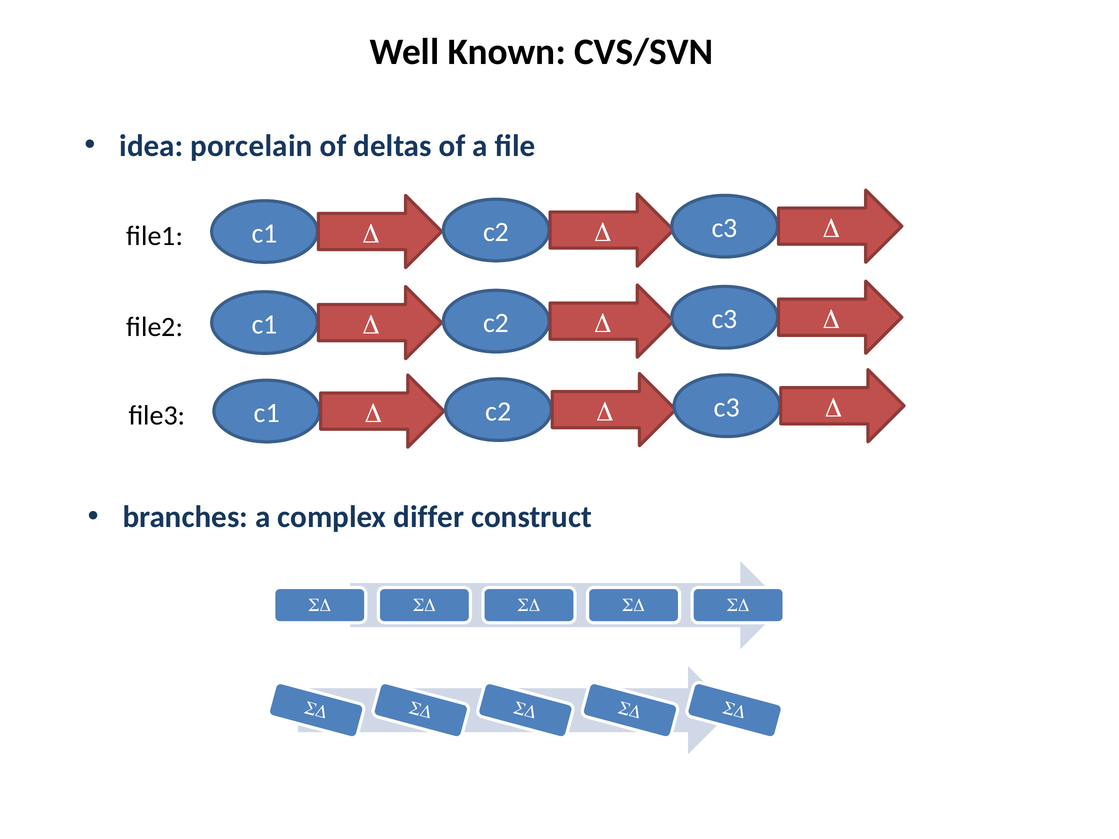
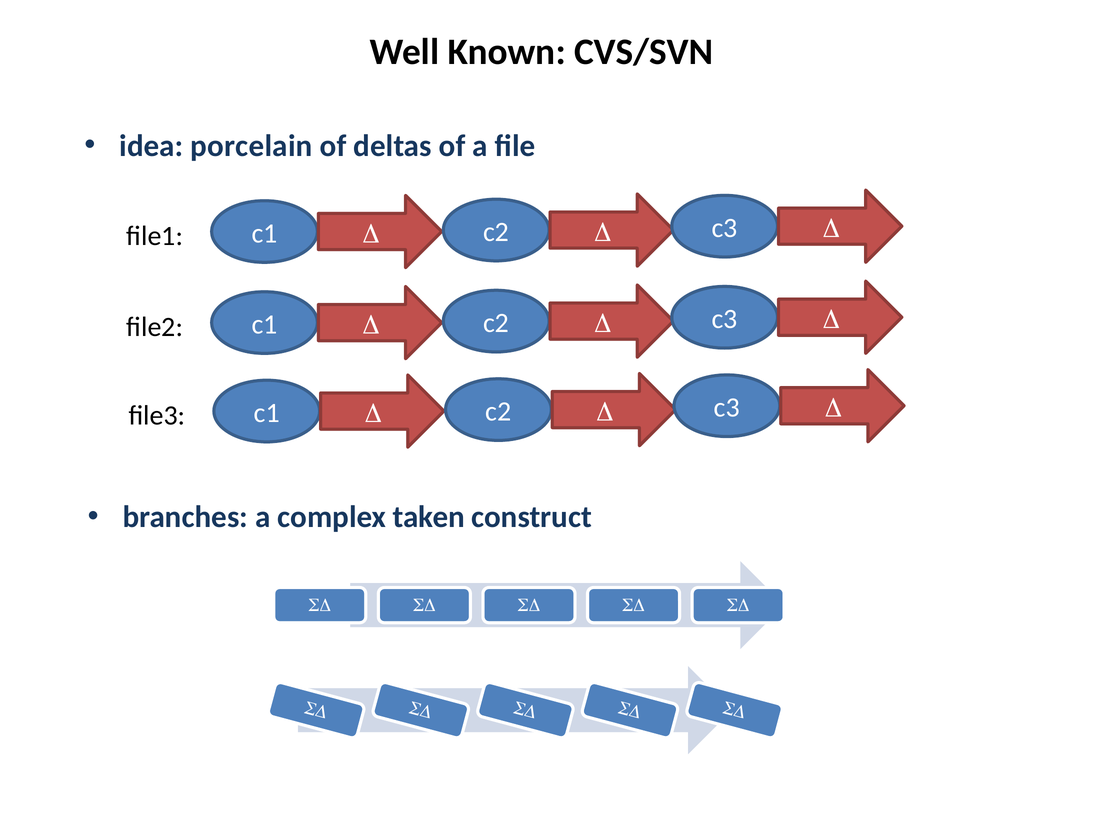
differ: differ -> taken (429, 517)
